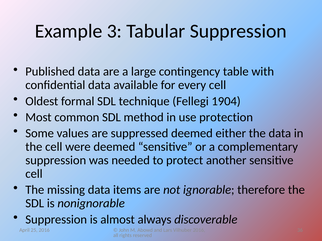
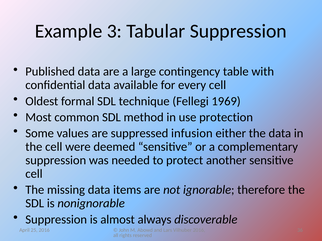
1904: 1904 -> 1969 (226, 101)
suppressed deemed: deemed -> infusion (192, 134)
